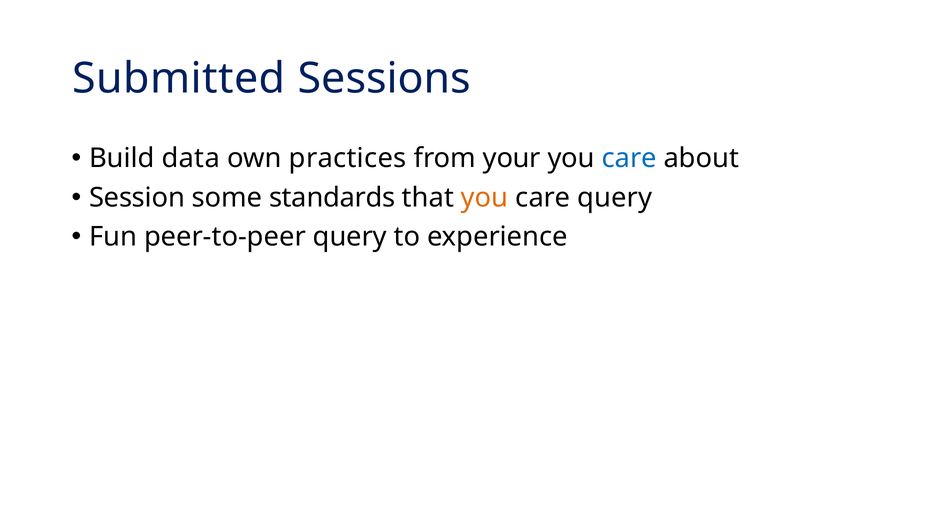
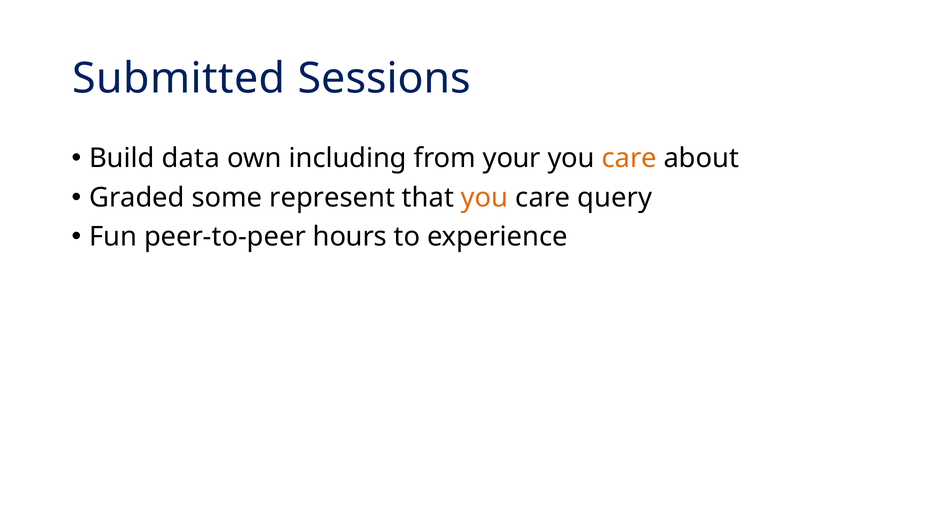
practices: practices -> including (348, 159)
care colour: blue -> orange (629, 159)
Session: Session -> Graded (137, 198)
standards: standards -> represent (332, 198)
peer-to-peer query: query -> hours (350, 237)
